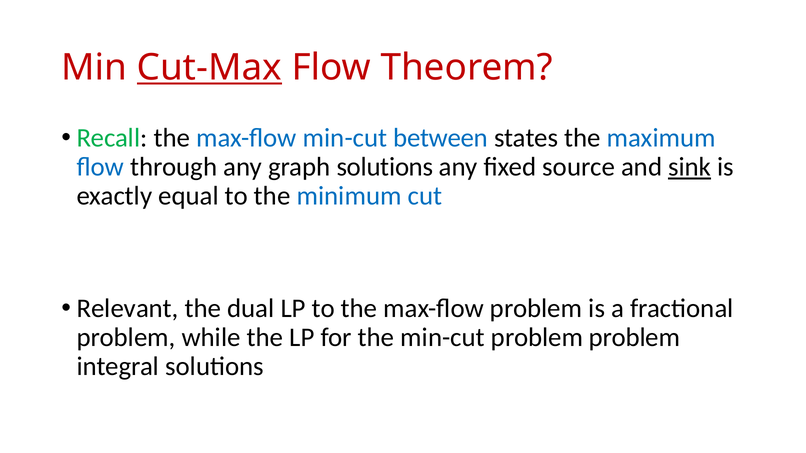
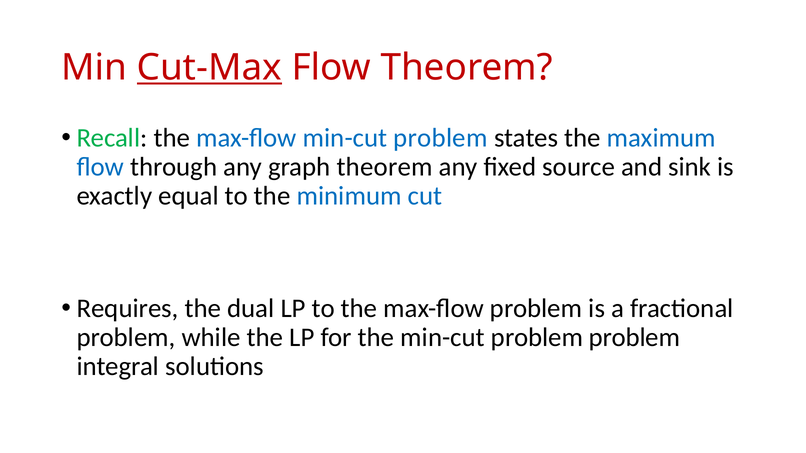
max-flow min-cut between: between -> problem (440, 138)
graph solutions: solutions -> theorem (385, 167)
sink underline: present -> none (690, 167)
Relevant: Relevant -> Requires (128, 308)
